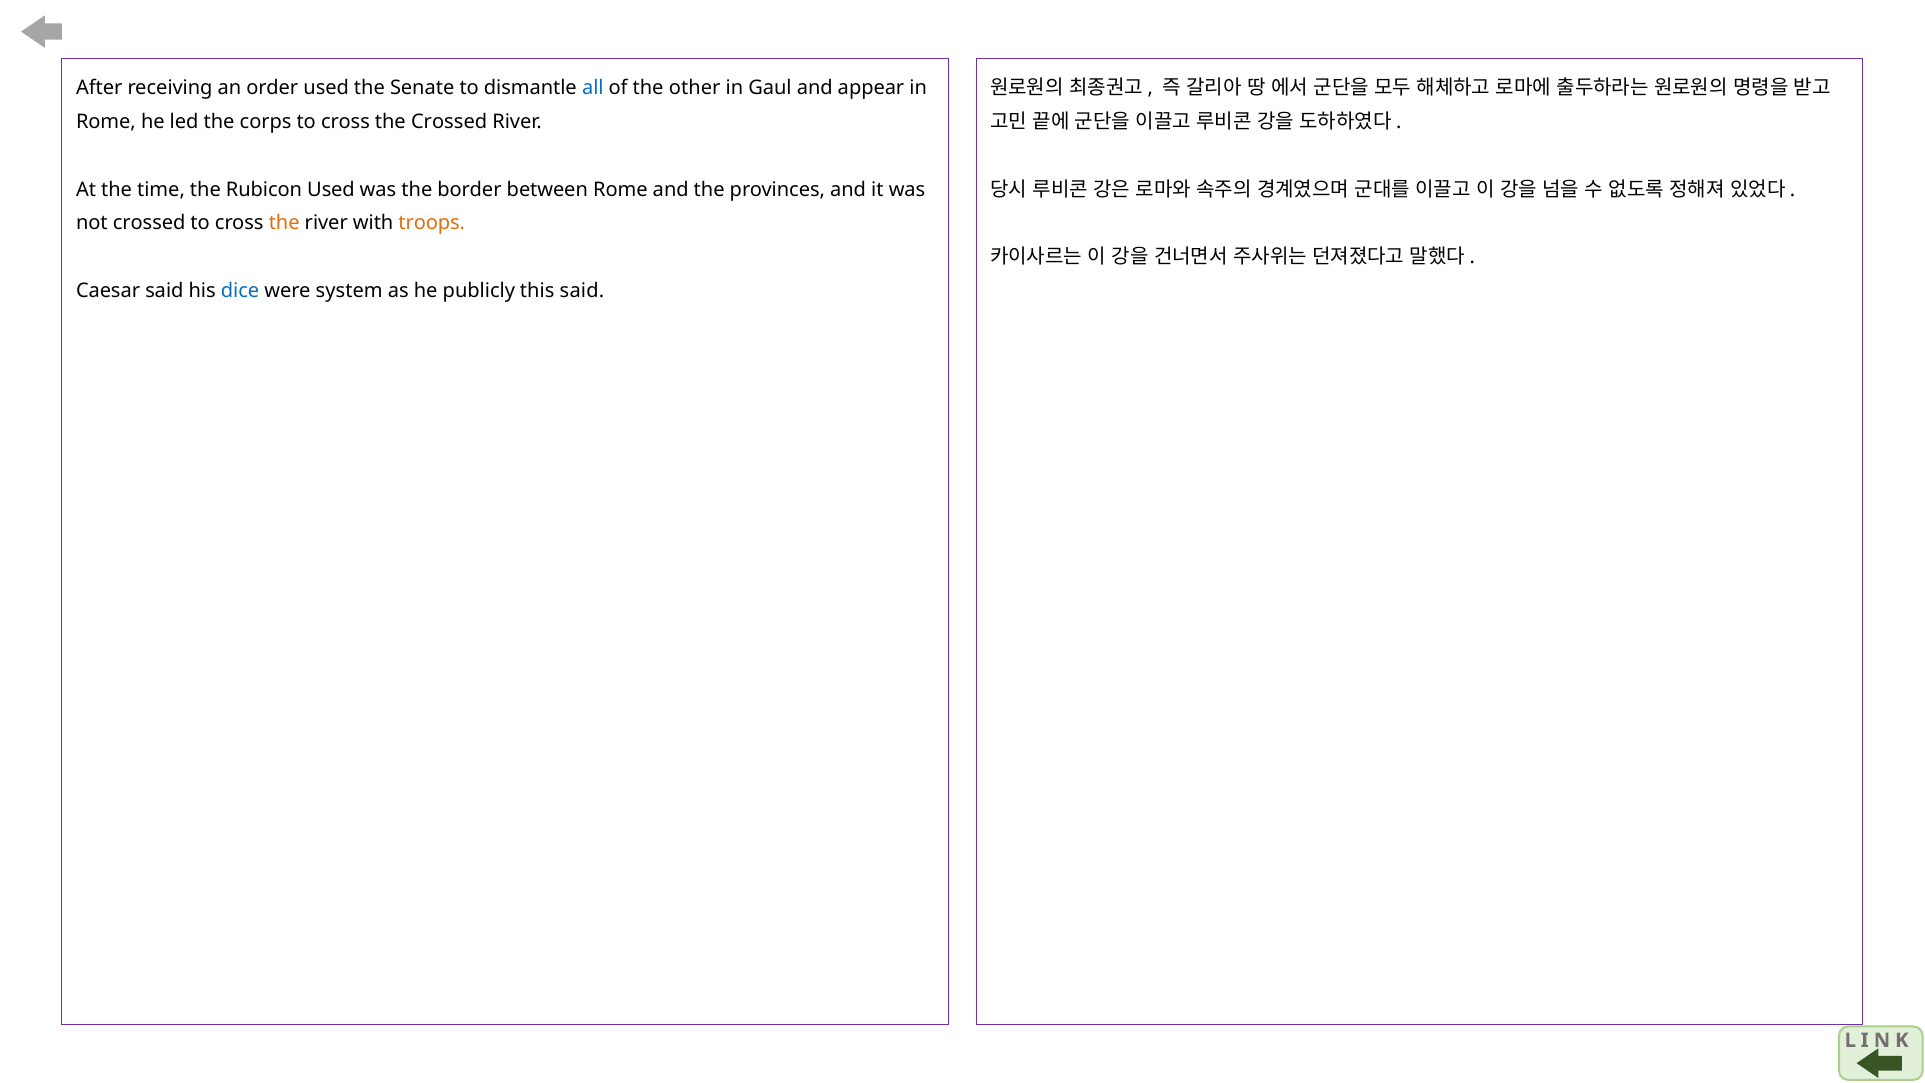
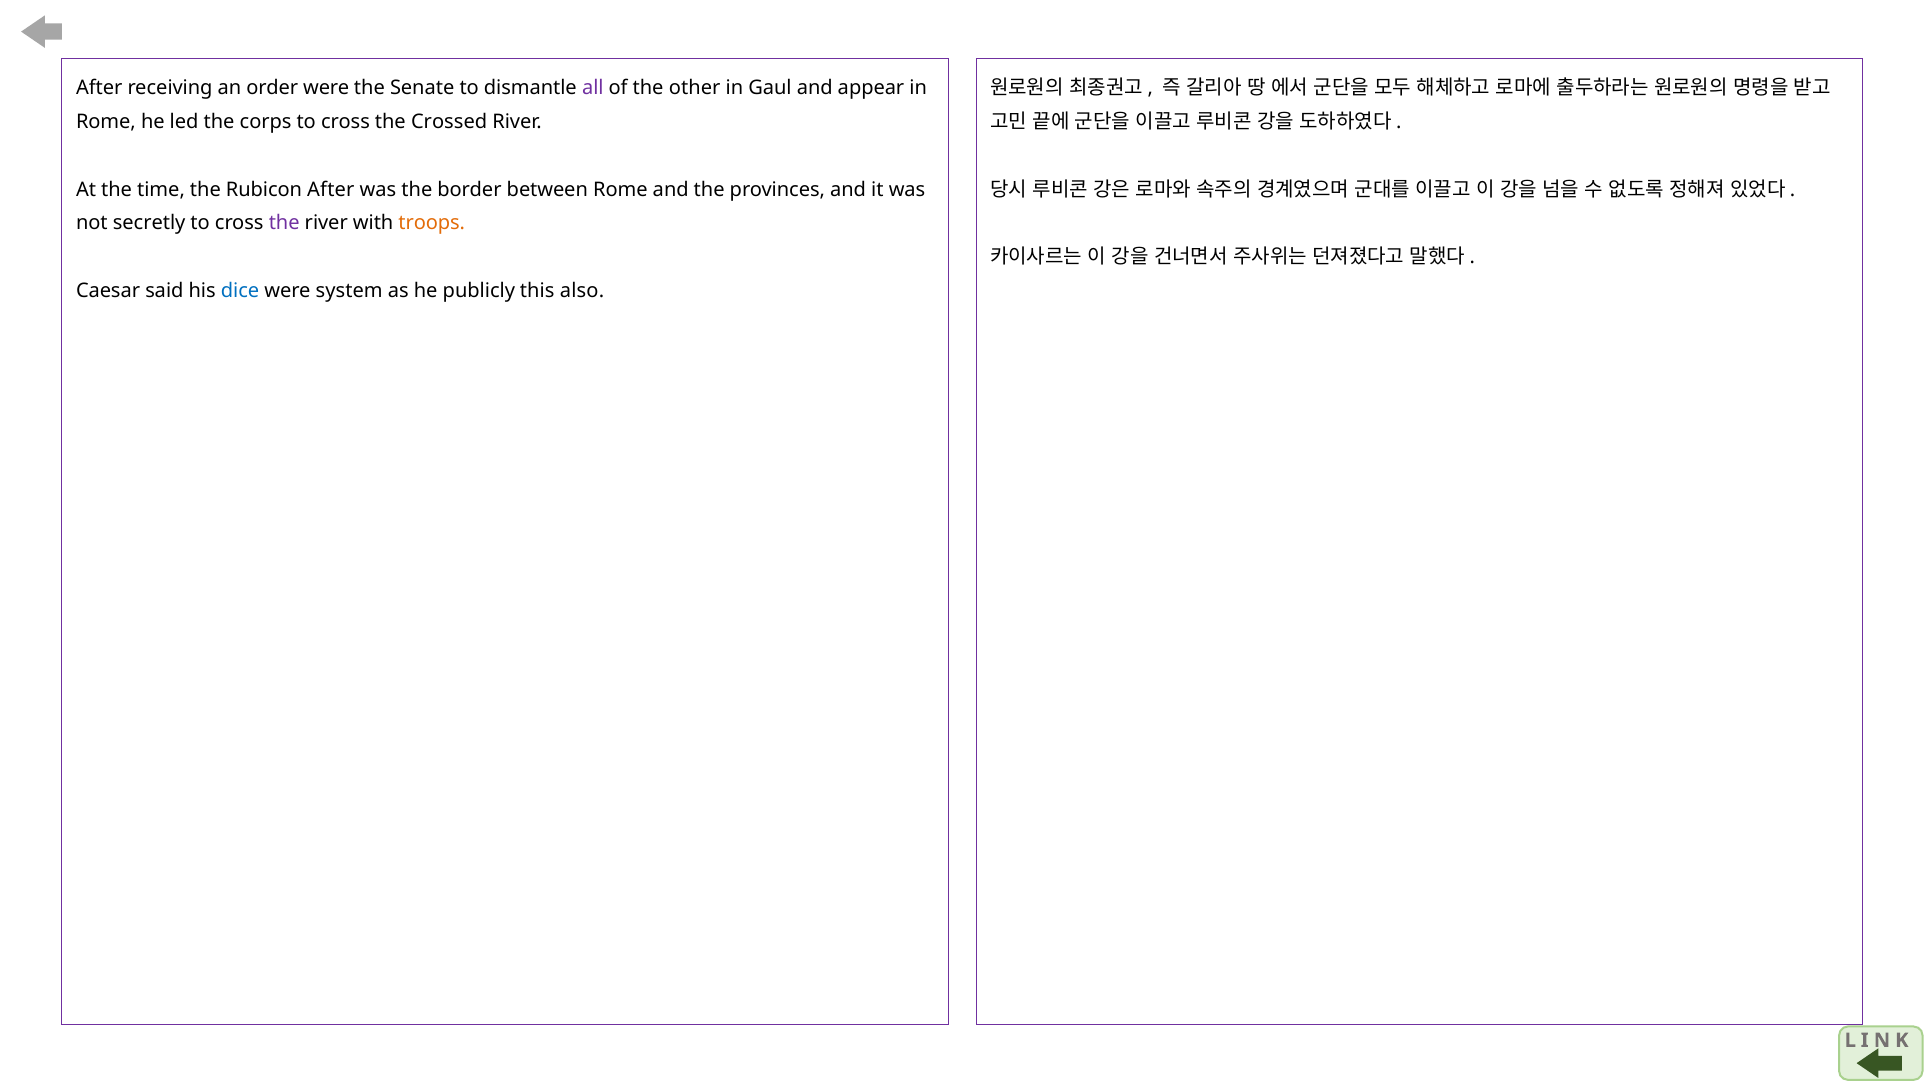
order used: used -> were (326, 88)
all colour: blue -> purple (593, 88)
Rubicon Used: Used -> After (331, 189)
not crossed: crossed -> secretly (149, 223)
the colour: orange -> purple (284, 223)
this said: said -> also (582, 291)
